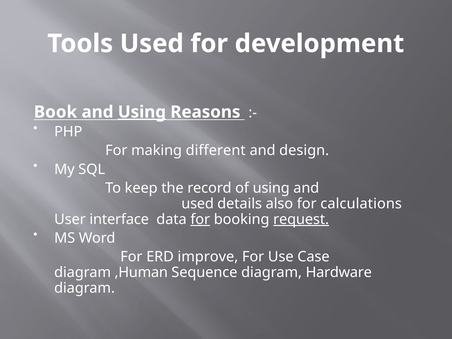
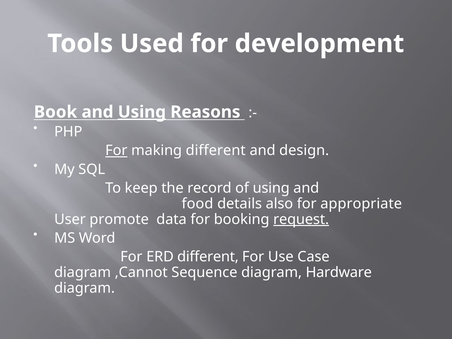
For underline: none -> present (116, 151)
used: used -> food (197, 204)
calculations: calculations -> appropriate (361, 204)
interface: interface -> promote (119, 219)
for underline: present -> none (200, 219)
ERD improve: improve -> different (208, 257)
,Human: ,Human -> ,Cannot (141, 272)
